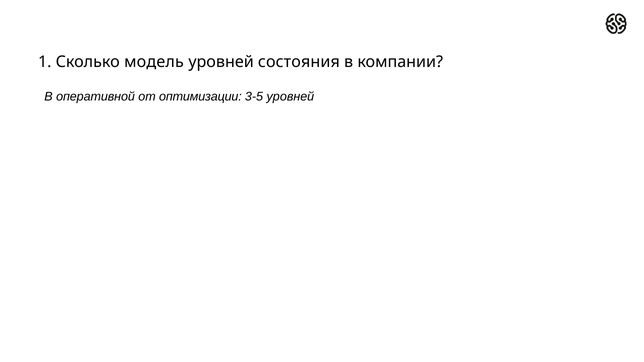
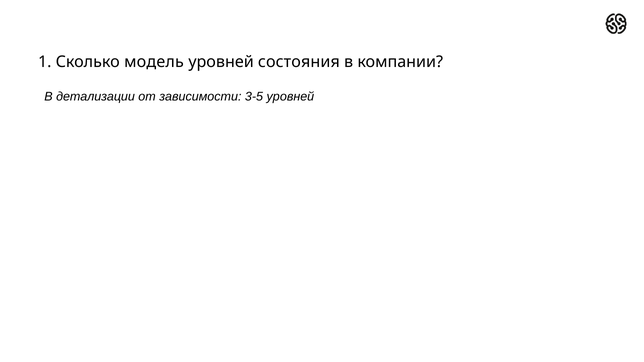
оперативной: оперативной -> детализации (96, 97)
оптимизации: оптимизации -> зависимости (200, 97)
